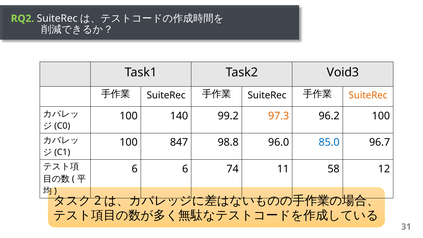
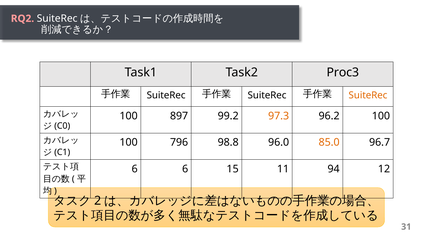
RQ2 colour: light green -> pink (23, 19)
Void3: Void3 -> Proc3 (343, 72)
140: 140 -> 897 (179, 116)
847: 847 -> 796 (179, 142)
85.0 colour: blue -> orange (329, 142)
74: 74 -> 15 (233, 169)
58: 58 -> 94 (334, 169)
